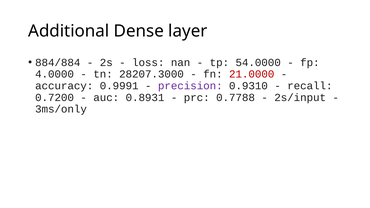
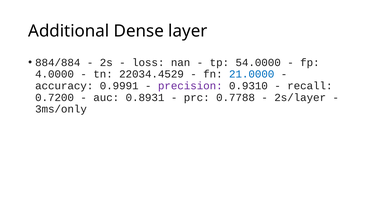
28207.3000: 28207.3000 -> 22034.4529 (152, 74)
21.0000 colour: red -> blue (252, 74)
2s/input: 2s/input -> 2s/layer (300, 98)
